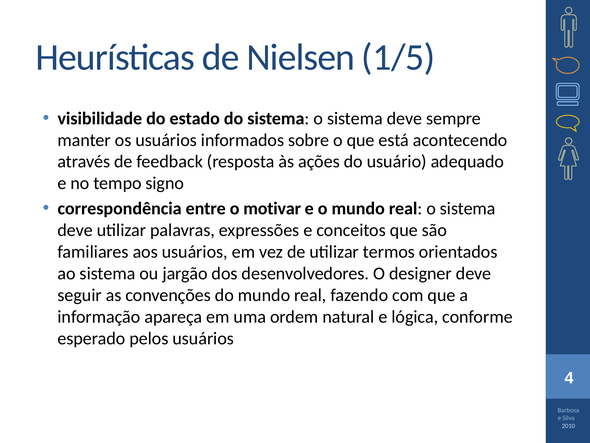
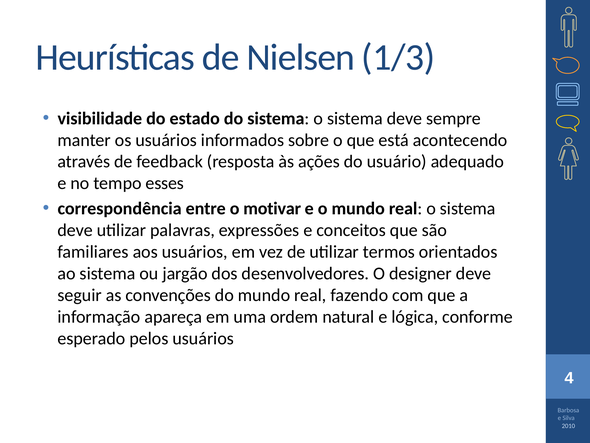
1/5: 1/5 -> 1/3 (398, 57)
signo: signo -> esses (165, 183)
